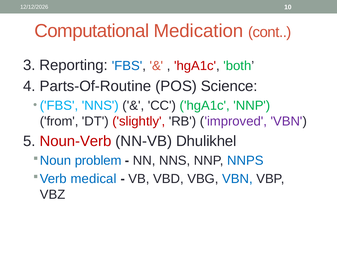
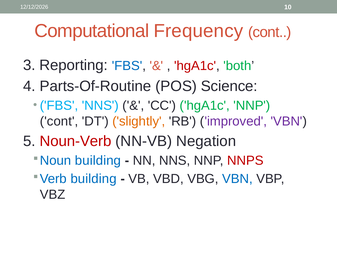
Medication: Medication -> Frequency (198, 31)
from: from -> cont (59, 121)
slightly colour: red -> orange (139, 121)
Dhulikhel: Dhulikhel -> Negation (206, 141)
problem: problem -> building (98, 160)
NNPS colour: blue -> red (245, 160)
medical: medical -> building (94, 179)
